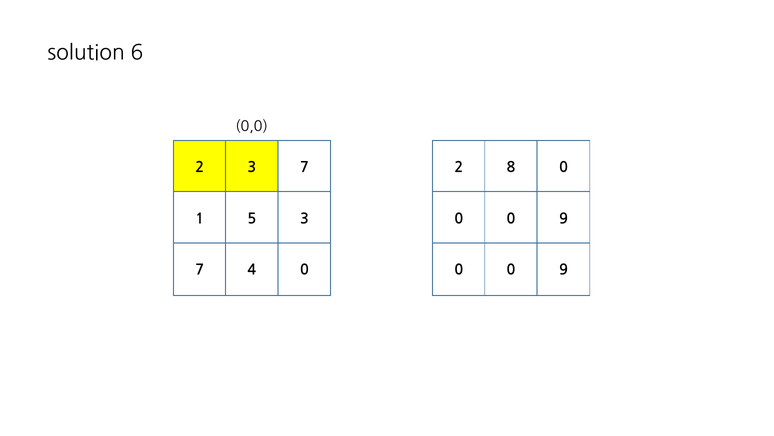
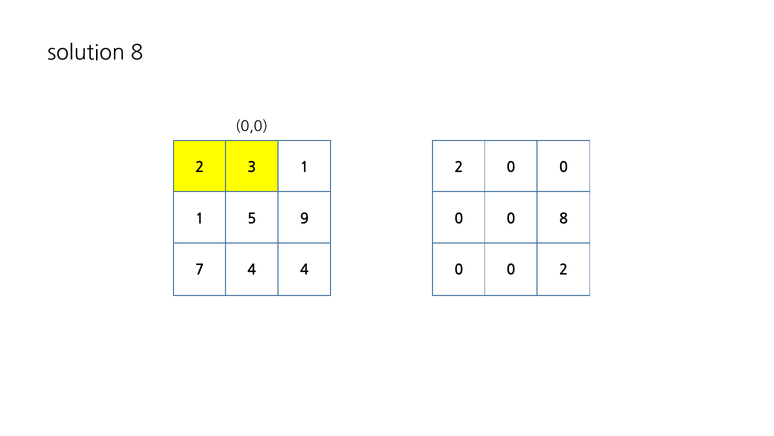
solution 6: 6 -> 8 (137, 53)
2 8: 8 -> 0 (511, 167)
2 3 7: 7 -> 1 (304, 167)
5 3: 3 -> 9 (304, 219)
9: 9 -> 8 (564, 219)
4 0: 0 -> 4 (304, 270)
9: 9 -> 2 (564, 270)
